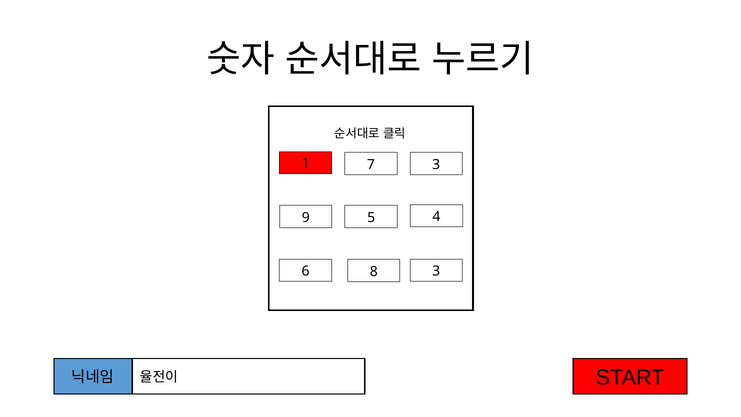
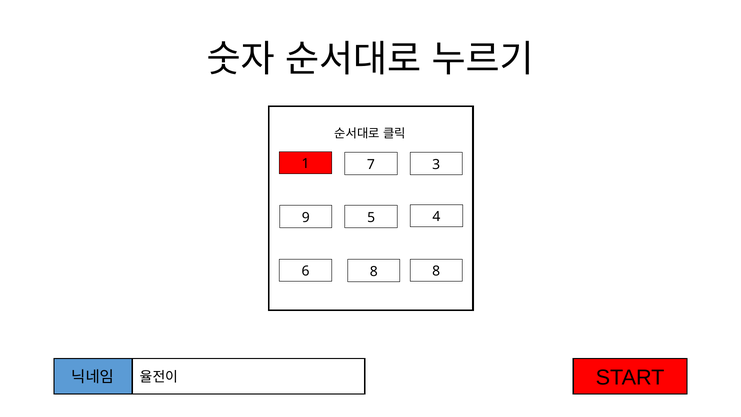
8 3: 3 -> 8 (436, 271)
